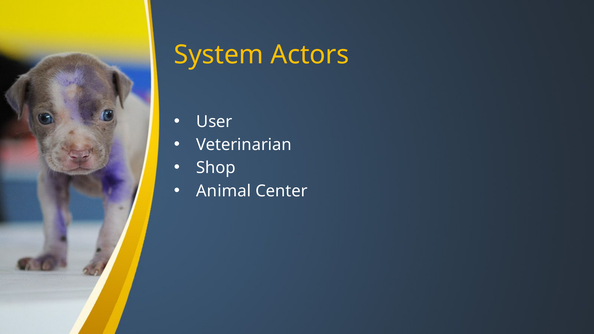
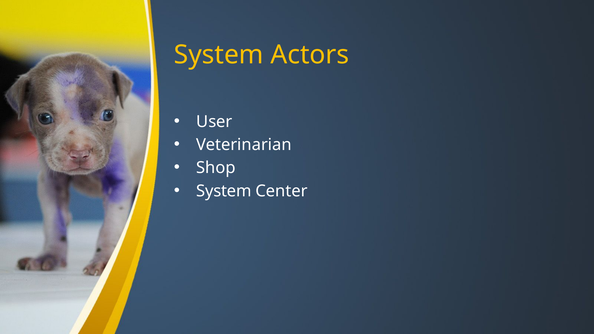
Animal: Animal -> System (224, 191)
